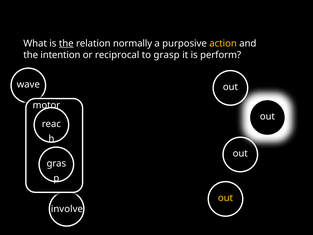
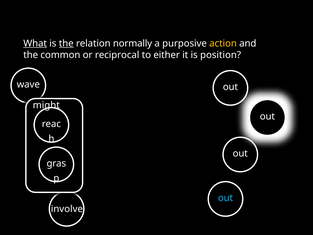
What underline: none -> present (35, 43)
intention: intention -> common (60, 55)
grasp: grasp -> either (167, 55)
perform: perform -> position (221, 55)
motor: motor -> might (46, 105)
out colour: yellow -> light blue (225, 198)
